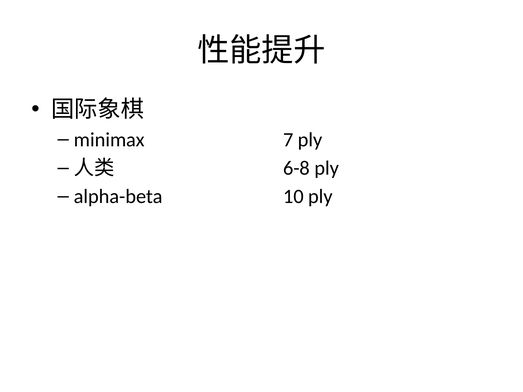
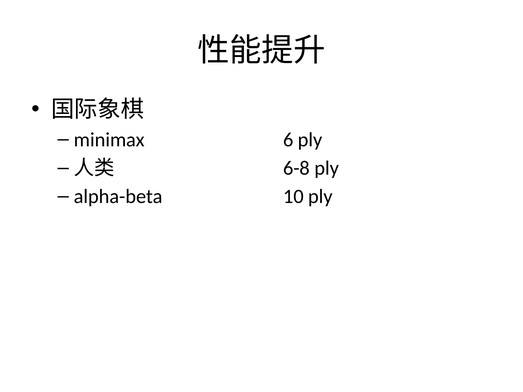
7: 7 -> 6 (288, 140)
